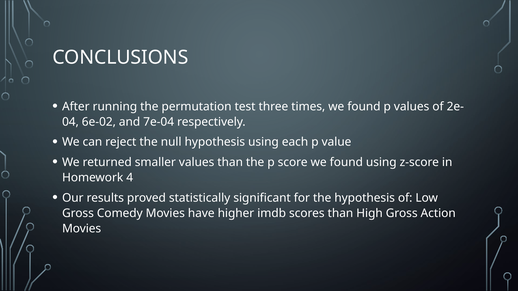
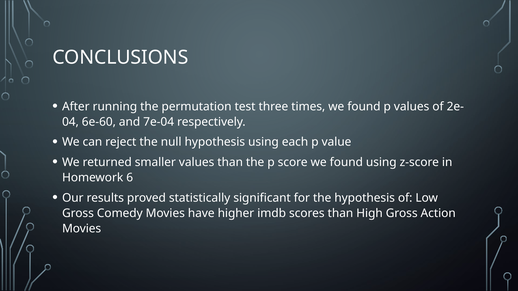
6e-02: 6e-02 -> 6e-60 (99, 122)
4: 4 -> 6 (130, 178)
